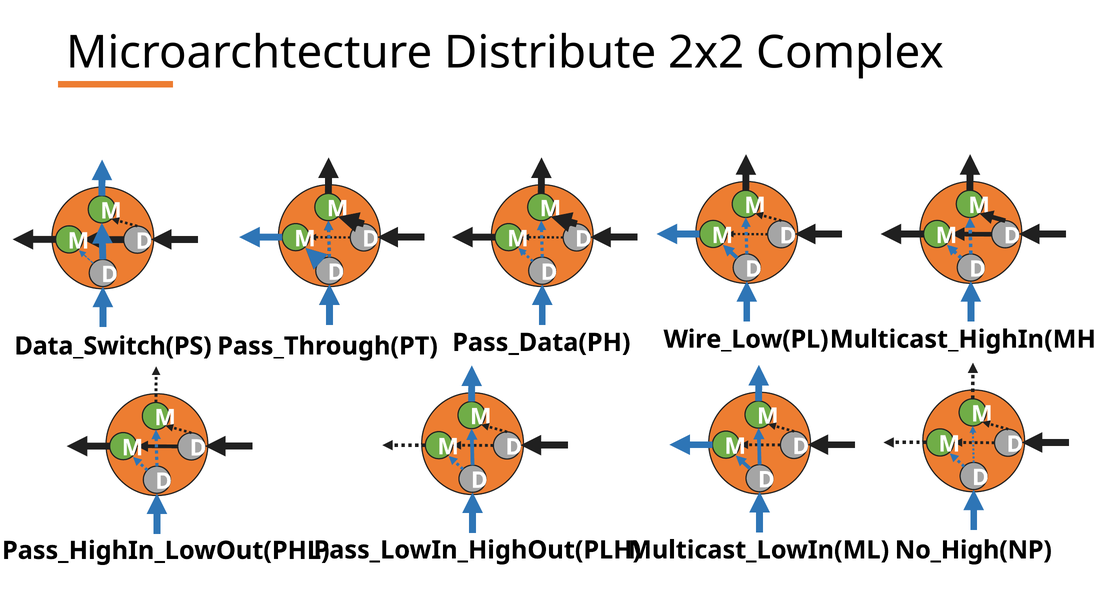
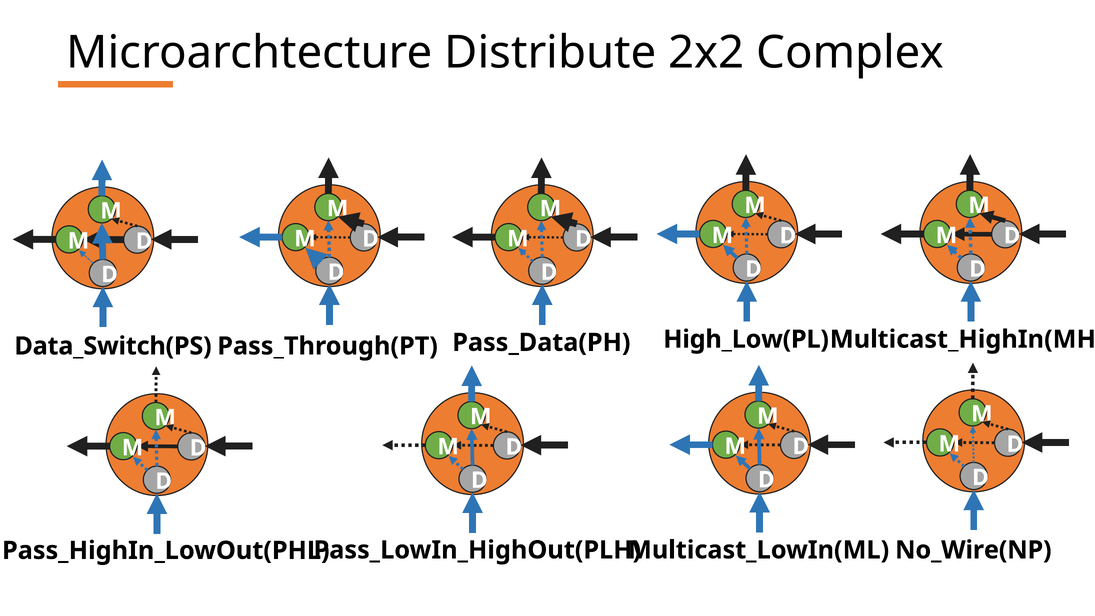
Wire_Low(PL: Wire_Low(PL -> High_Low(PL (746, 339)
No_High(NP: No_High(NP -> No_Wire(NP (973, 550)
